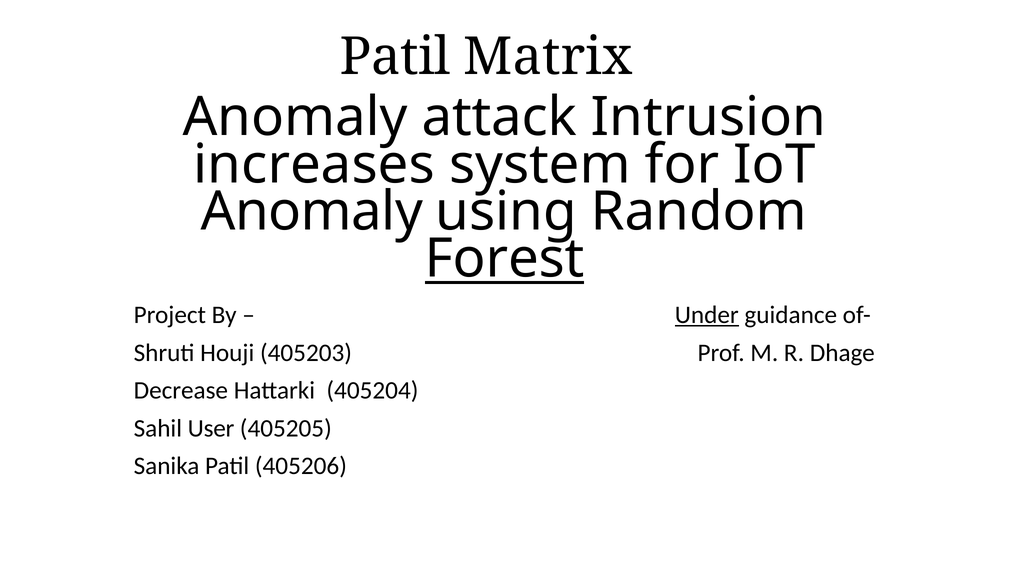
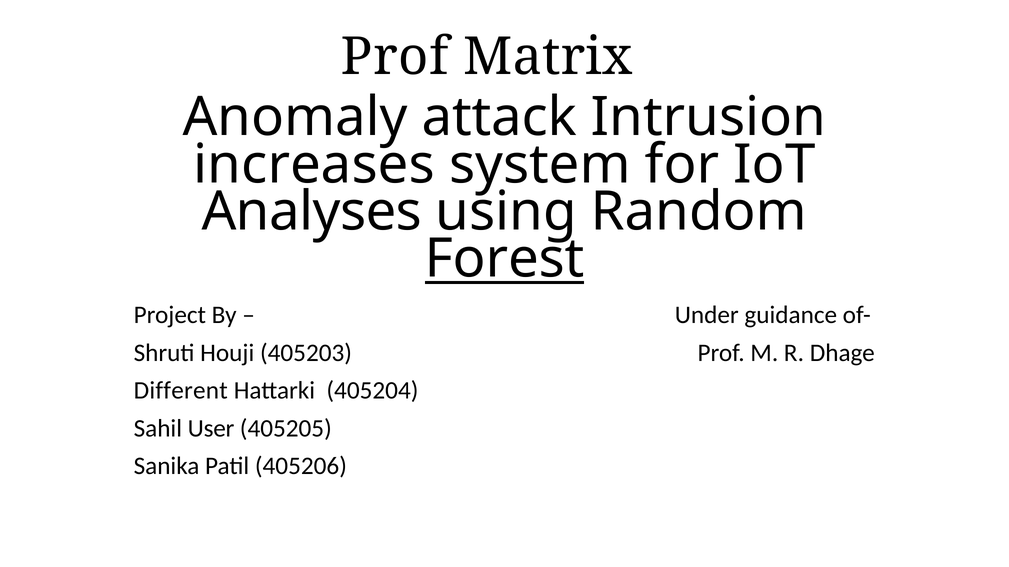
Patil: Patil -> Prof (395, 57)
Anomaly: Anomaly -> Analyses (312, 212)
Under underline: present -> none (707, 315)
Decrease: Decrease -> Different (181, 391)
